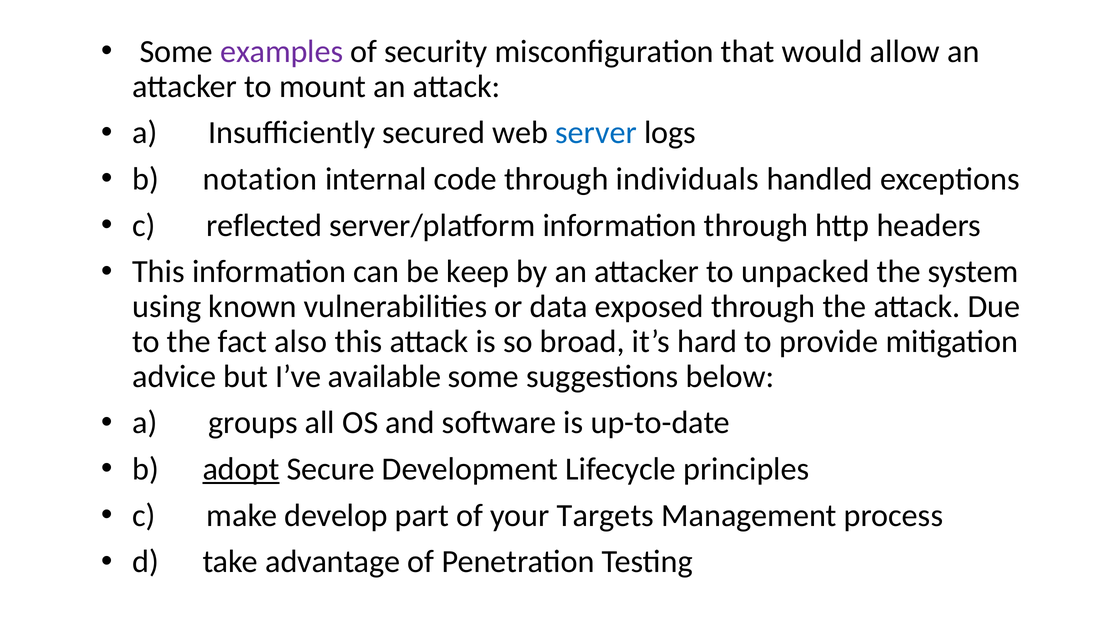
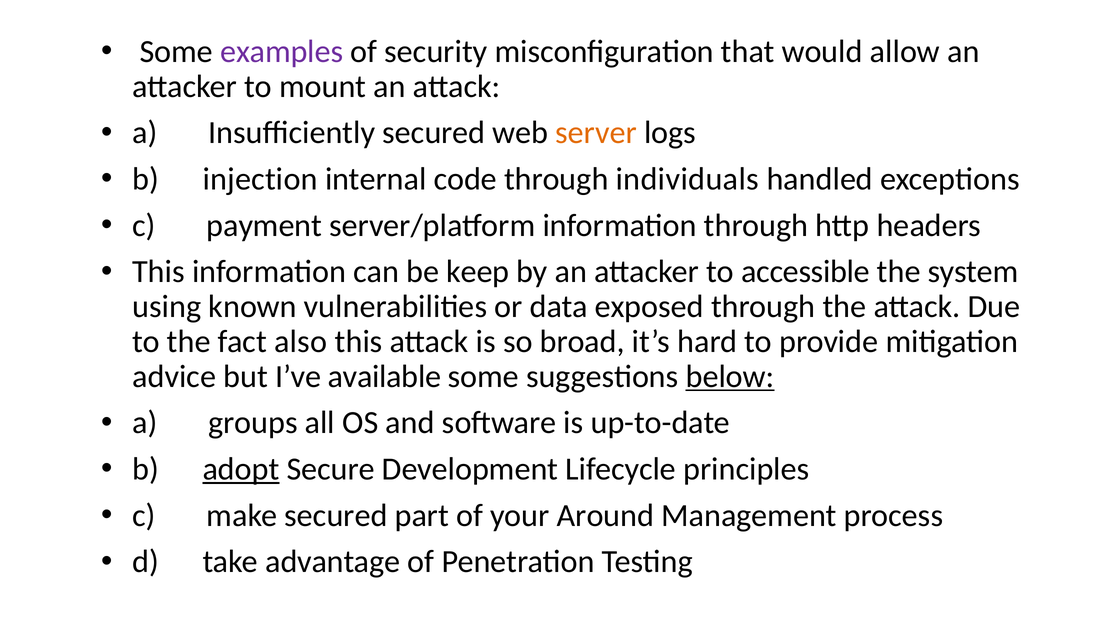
server colour: blue -> orange (596, 133)
notation: notation -> injection (260, 179)
reflected: reflected -> payment (264, 225)
unpacked: unpacked -> accessible (806, 272)
below underline: none -> present (730, 376)
make develop: develop -> secured (336, 515)
Targets: Targets -> Around (605, 515)
